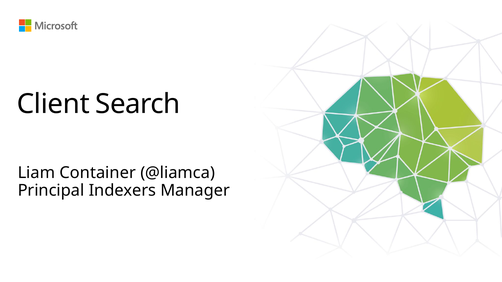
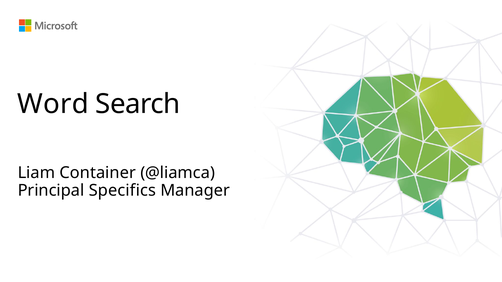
Client: Client -> Word (53, 104)
Indexers: Indexers -> Specifics (122, 191)
